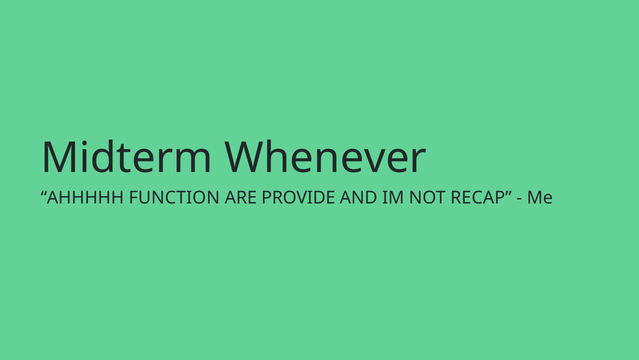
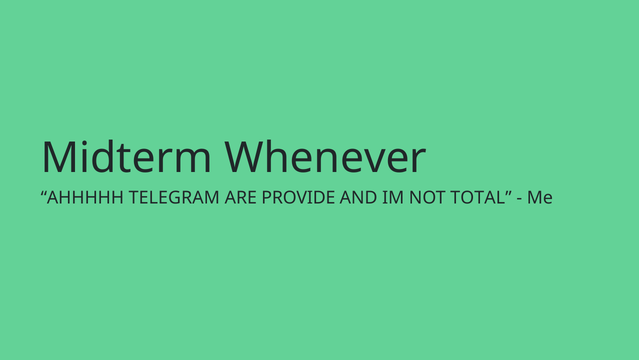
FUNCTION: FUNCTION -> TELEGRAM (174, 198)
RECAP: RECAP -> TOTAL (481, 198)
